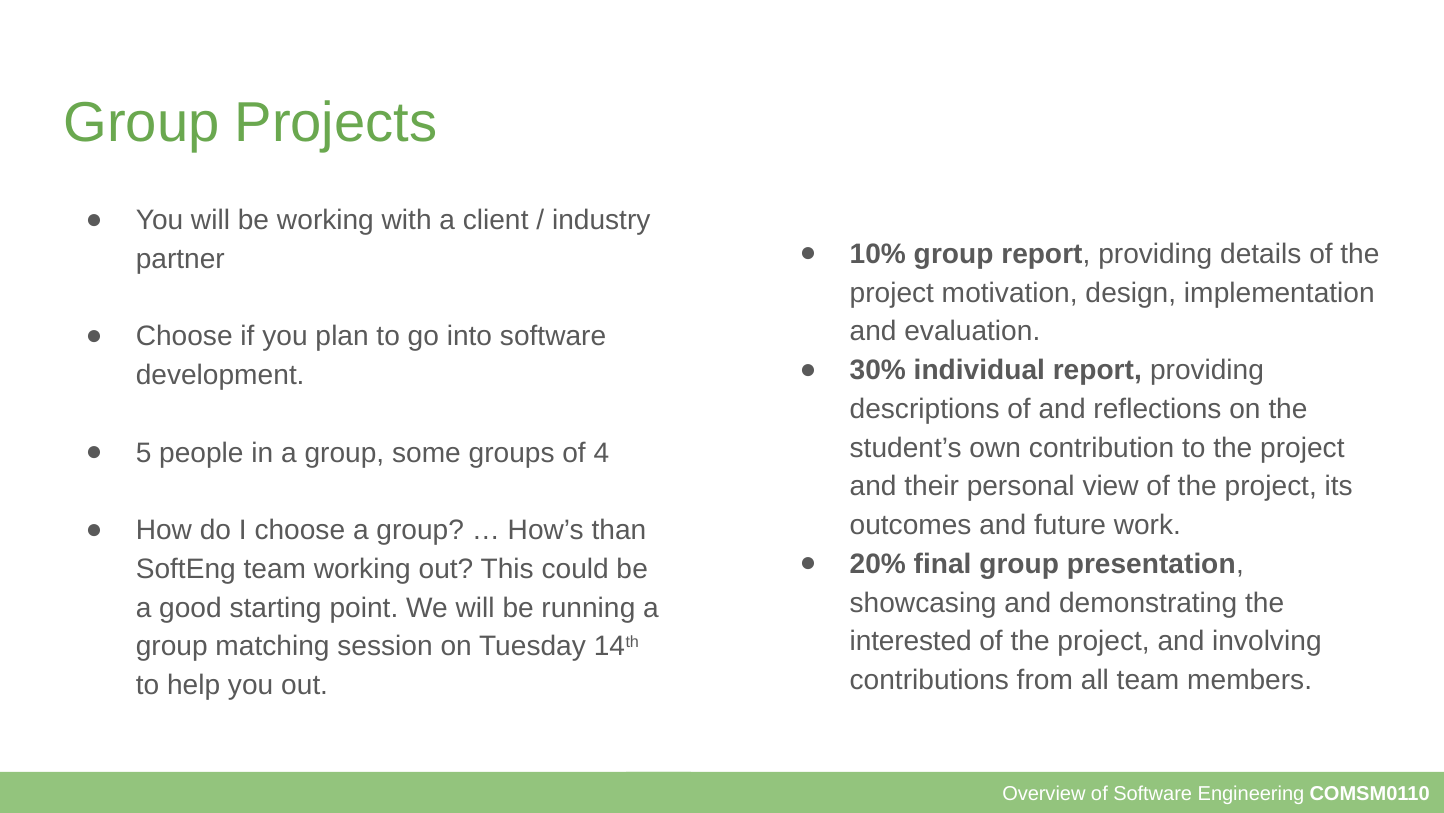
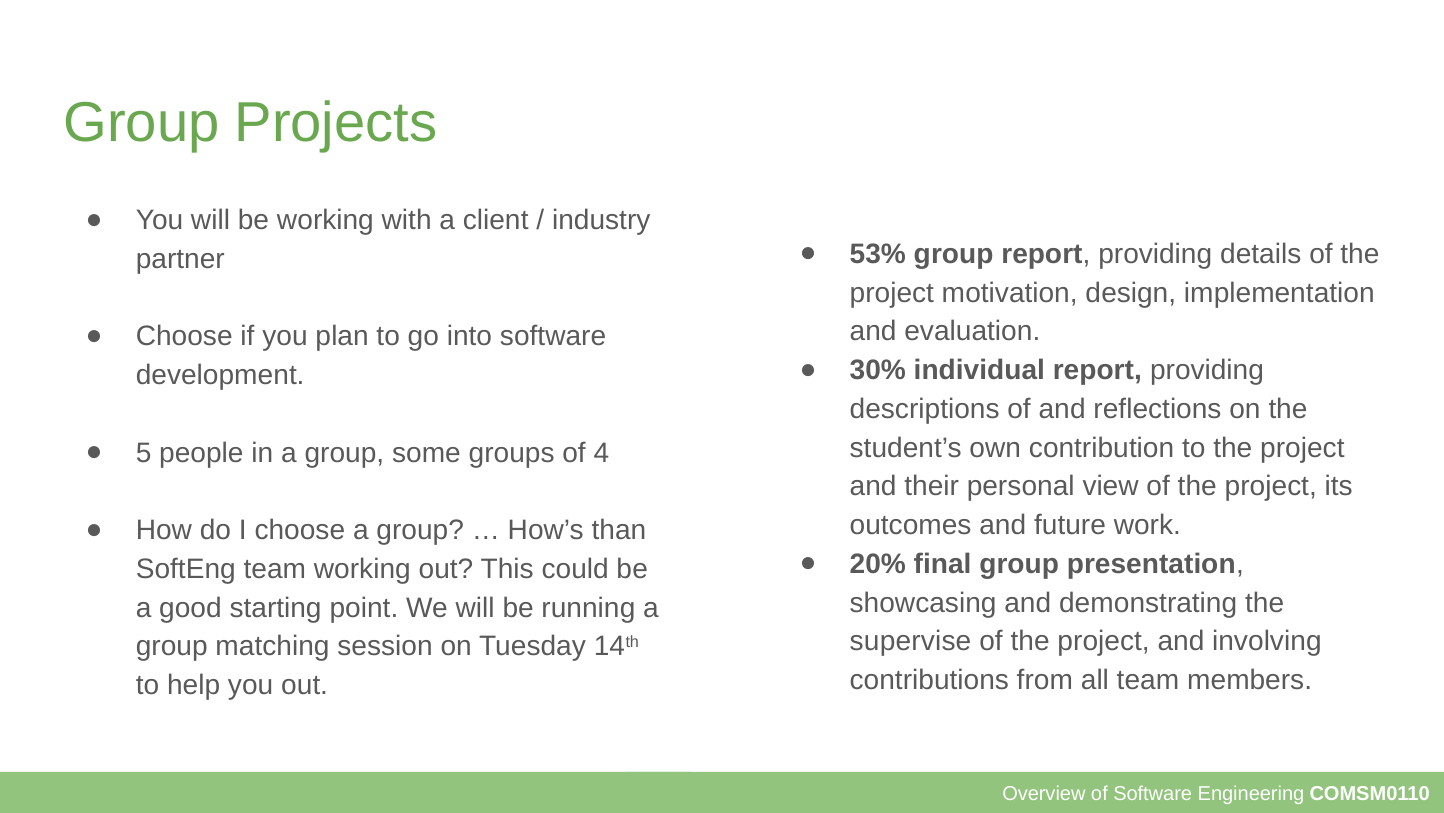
10%: 10% -> 53% (878, 254)
interested: interested -> supervise (911, 641)
